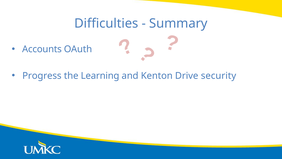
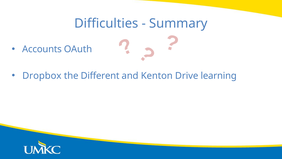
Progress: Progress -> Dropbox (42, 76)
Learning: Learning -> Different (100, 76)
security: security -> learning (219, 76)
